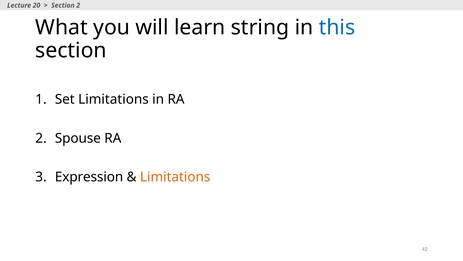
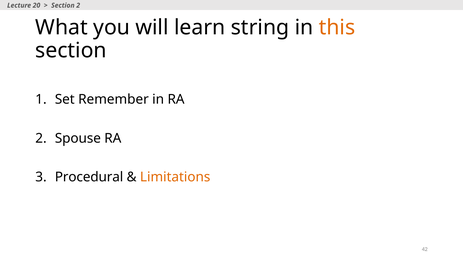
this colour: blue -> orange (337, 27)
Set Limitations: Limitations -> Remember (113, 99)
Expression: Expression -> Procedural (89, 177)
